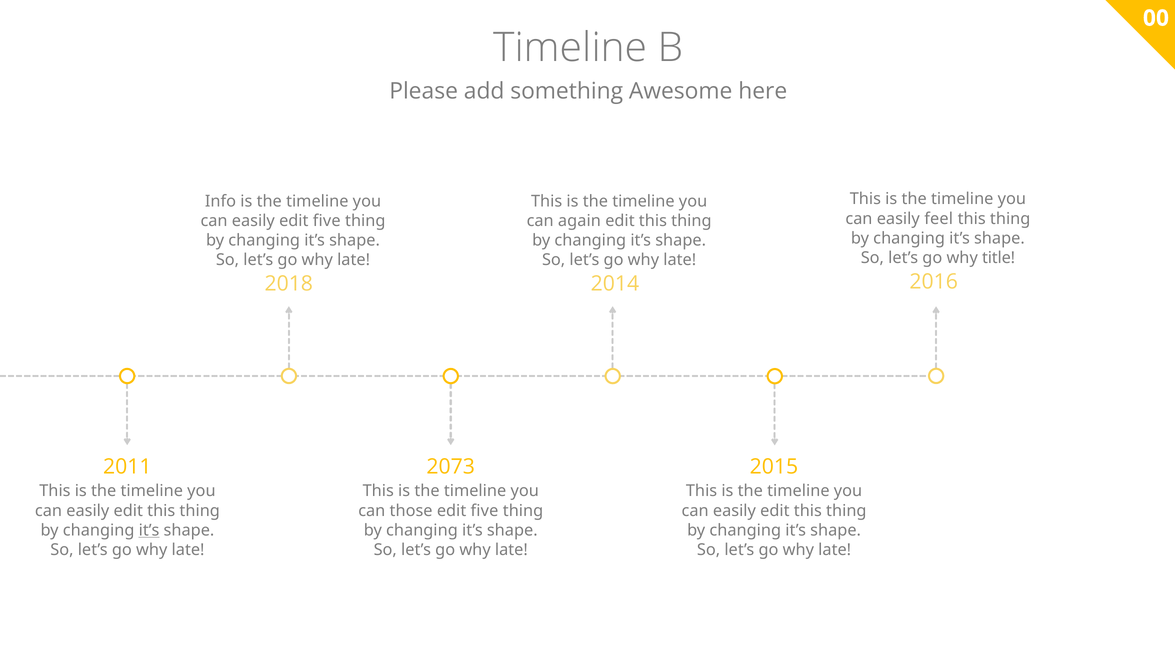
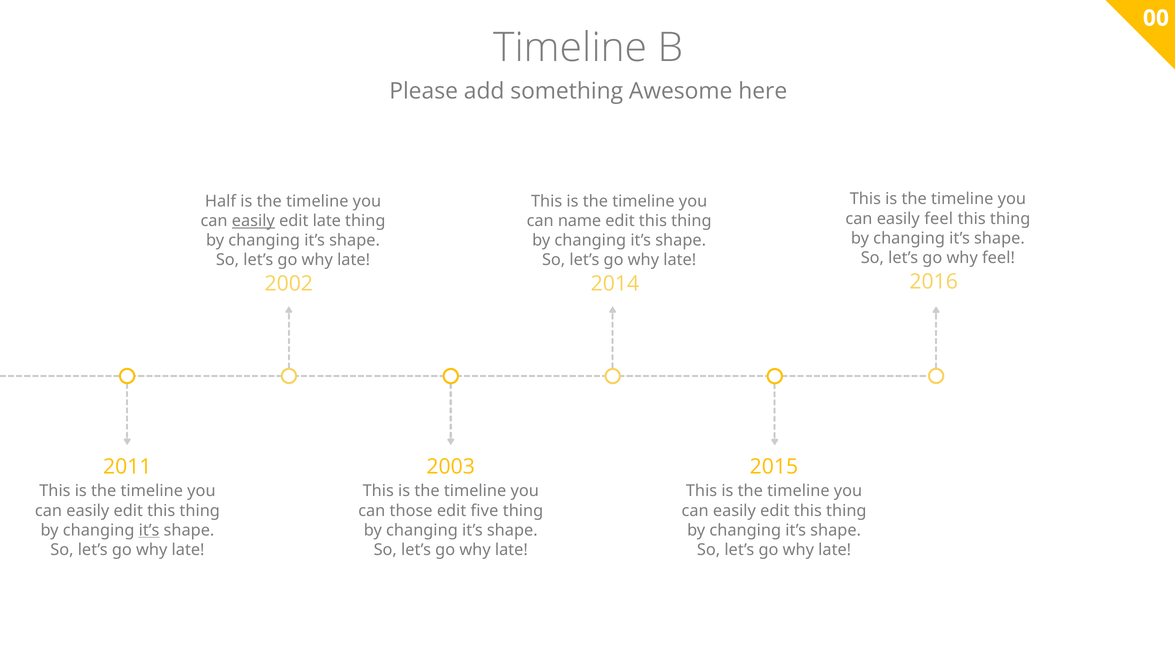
Info: Info -> Half (220, 201)
easily underline: none -> present (253, 221)
five: five -> late (327, 221)
again: again -> name (580, 221)
why title: title -> feel (998, 258)
2018: 2018 -> 2002 (289, 284)
2073: 2073 -> 2003 (451, 467)
